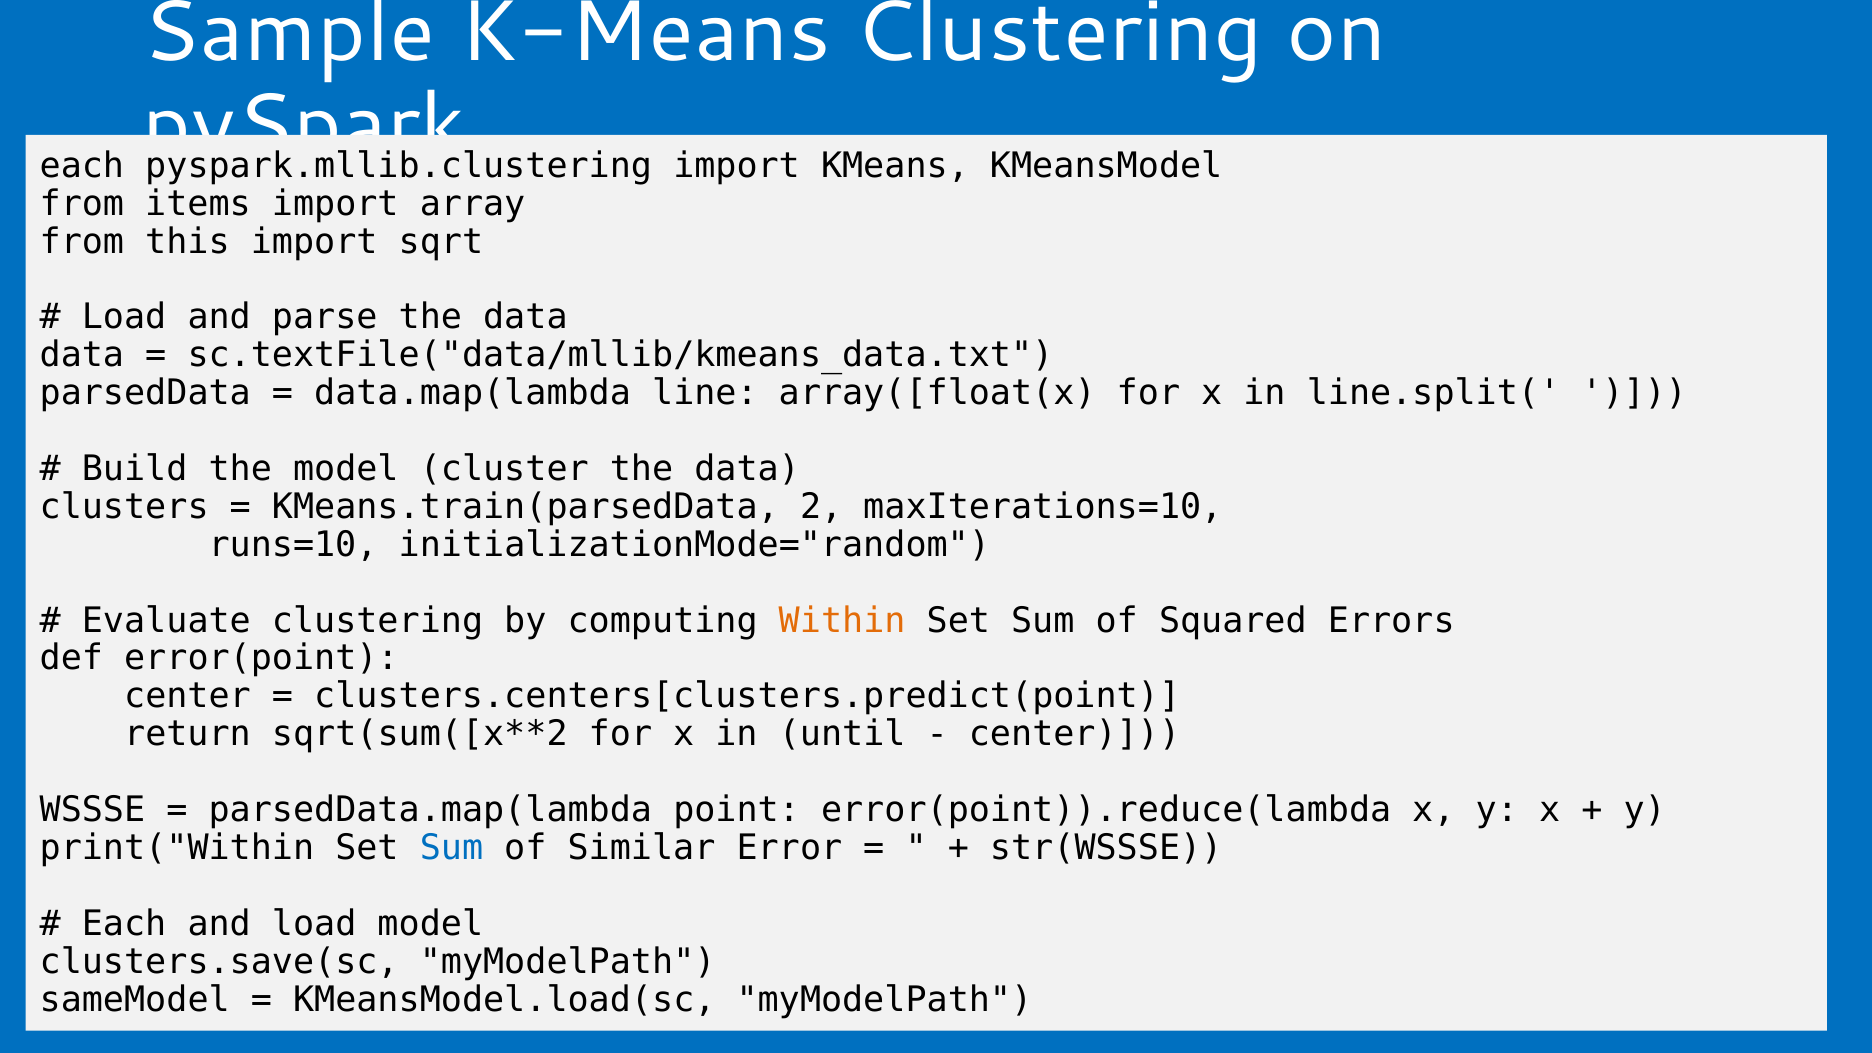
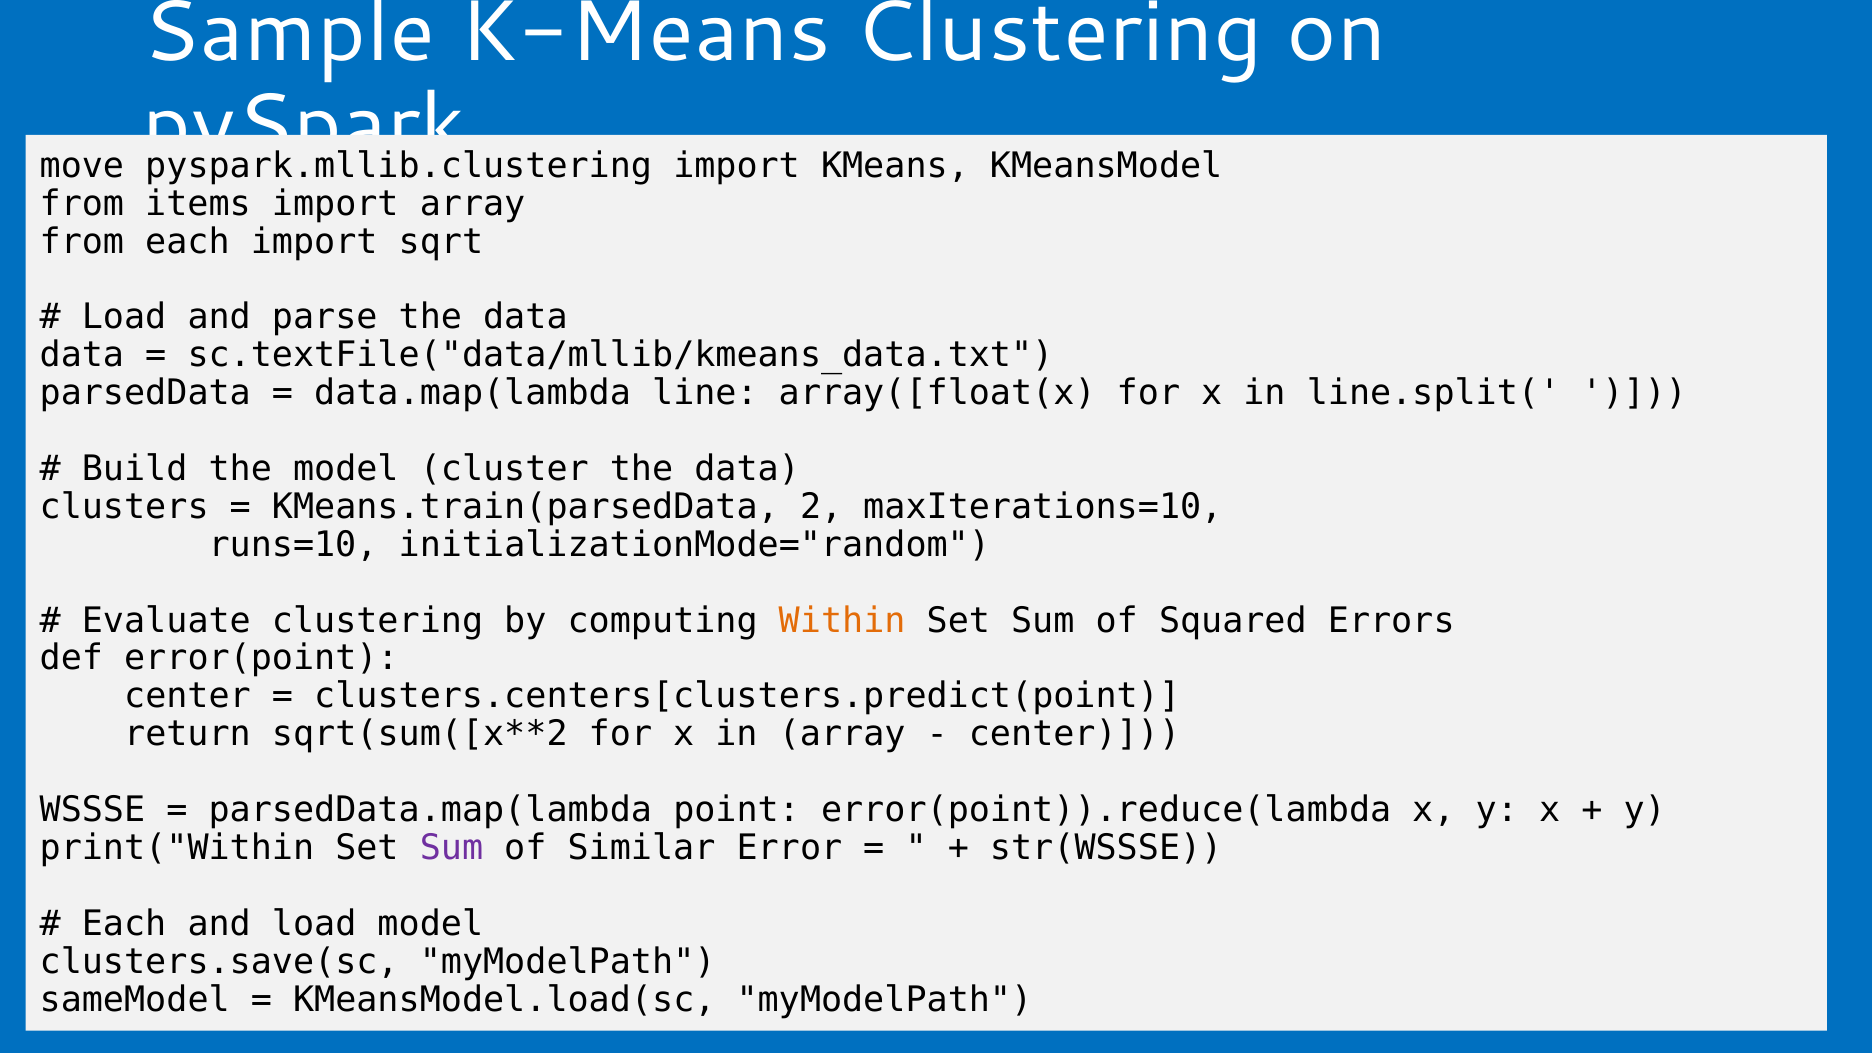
each: each -> move (82, 166)
from this: this -> each (187, 241)
in until: until -> array (842, 734)
Sum colour: blue -> purple (451, 848)
